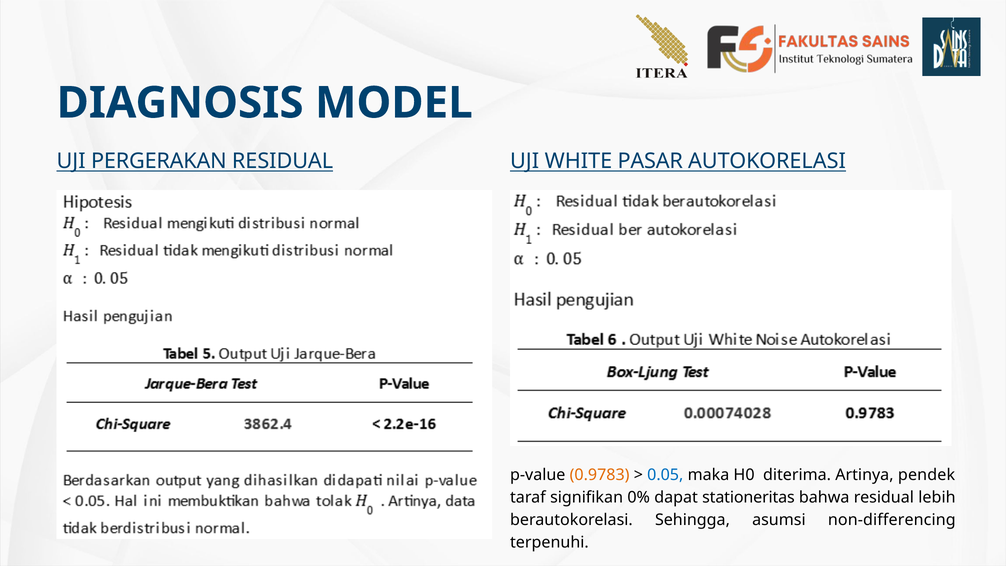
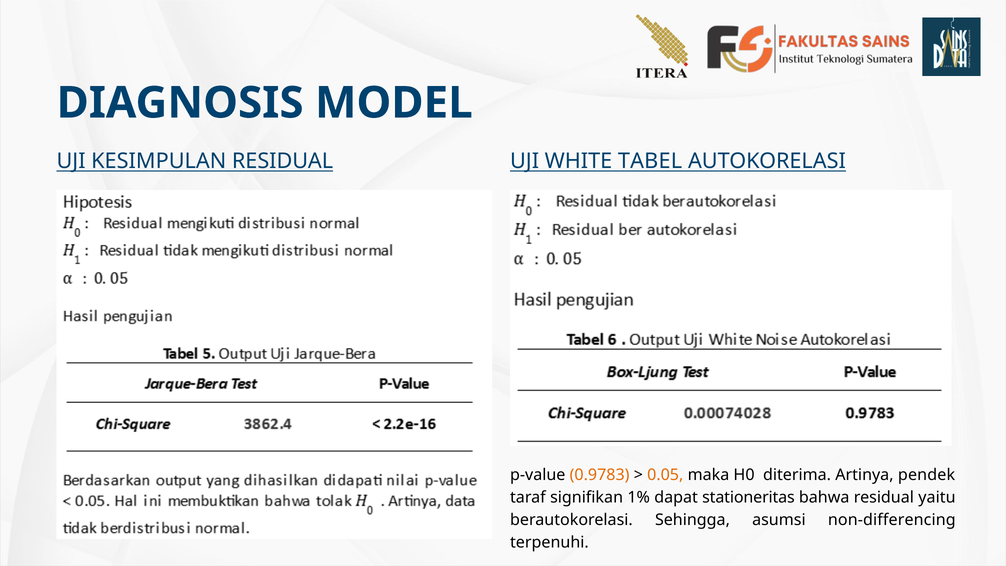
PERGERAKAN: PERGERAKAN -> KESIMPULAN (159, 161)
PASAR: PASAR -> TABEL (650, 161)
0.05 colour: blue -> orange (665, 475)
0%: 0% -> 1% (639, 497)
lebih: lebih -> yaitu (937, 497)
